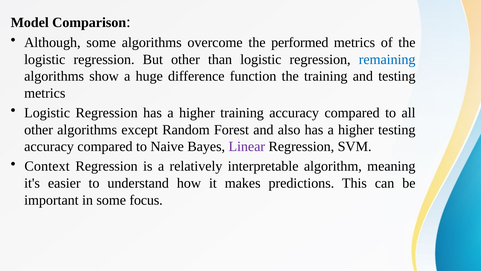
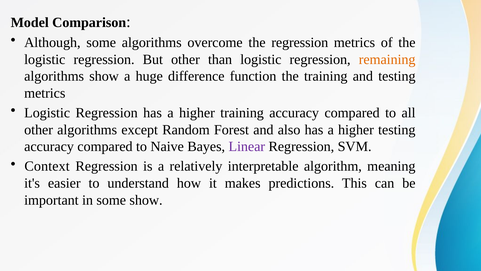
the performed: performed -> regression (300, 43)
remaining colour: blue -> orange (387, 59)
some focus: focus -> show (146, 200)
